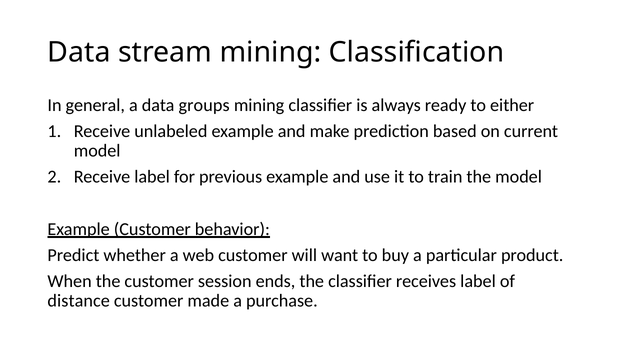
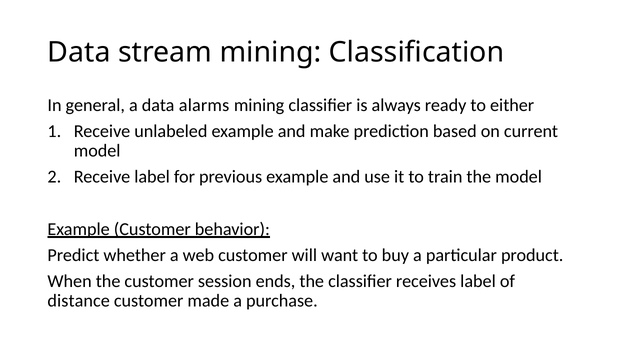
groups: groups -> alarms (204, 105)
